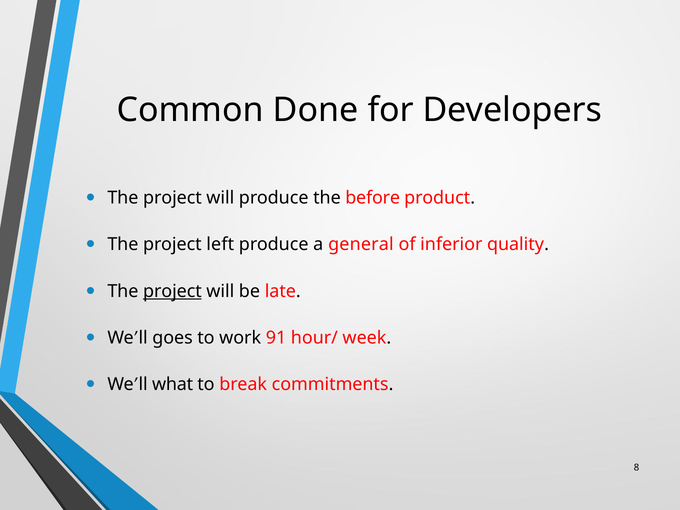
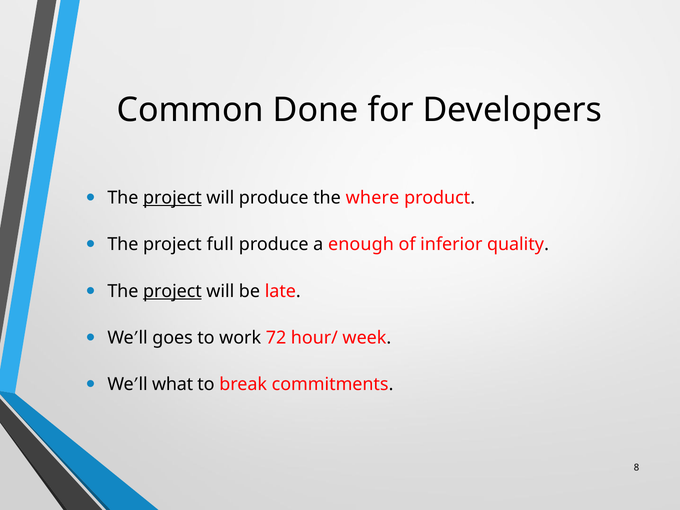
project underline: none -> present (172, 198)
before: before -> where (372, 198)
left: left -> full (220, 244)
general: general -> enough (361, 244)
91: 91 -> 72 (276, 338)
